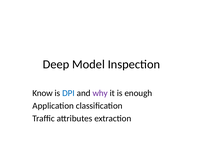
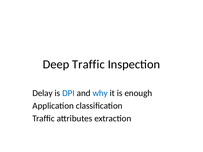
Deep Model: Model -> Traffic (88, 64)
Know: Know -> Delay (43, 93)
why colour: purple -> blue (100, 93)
